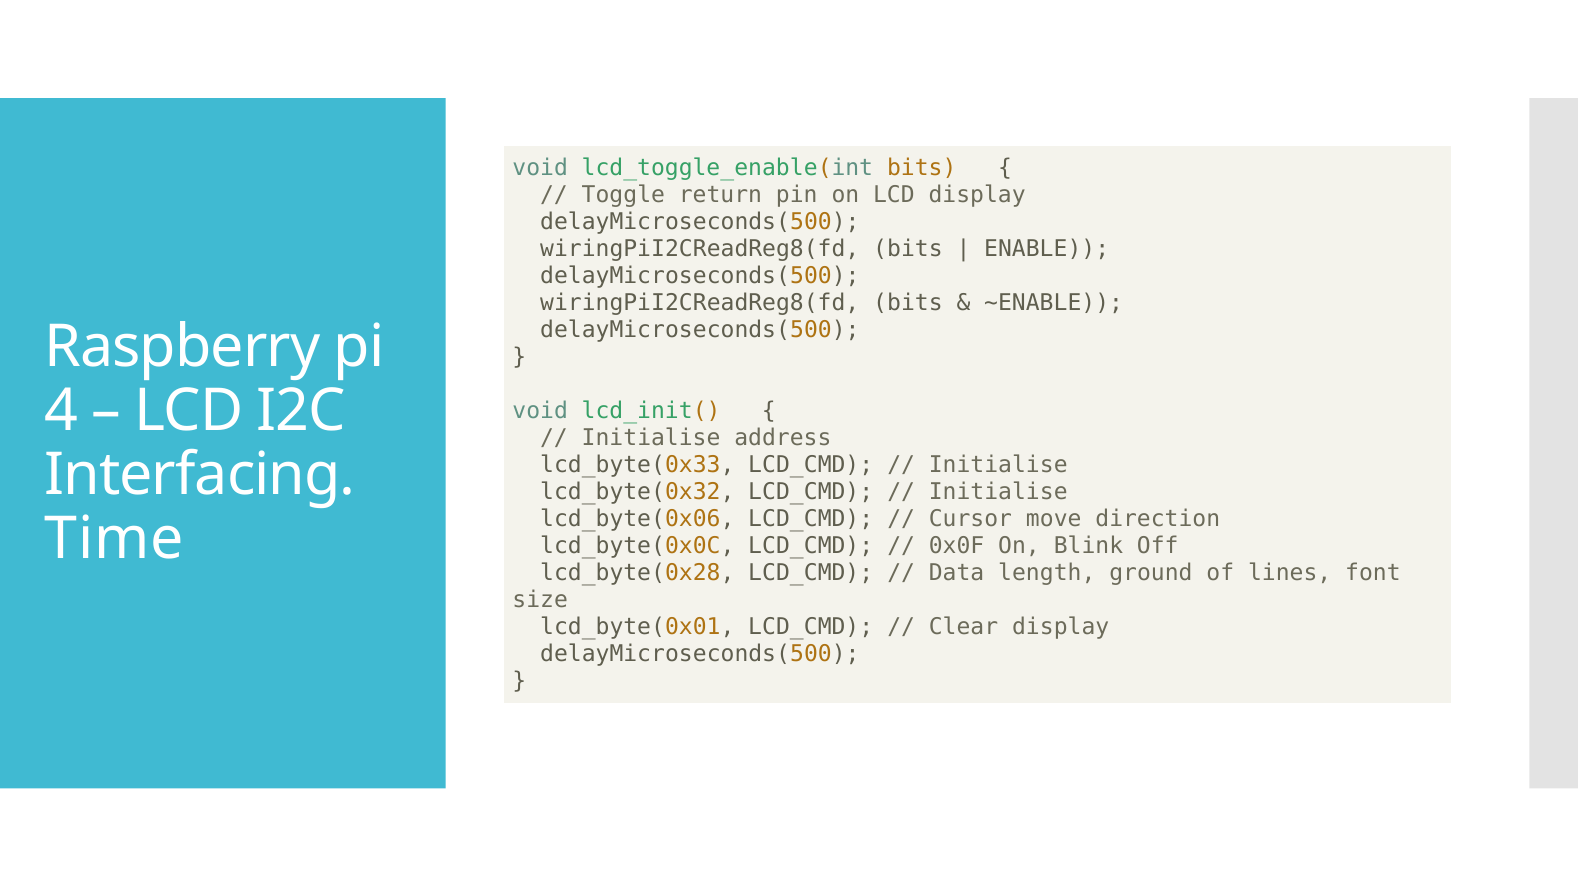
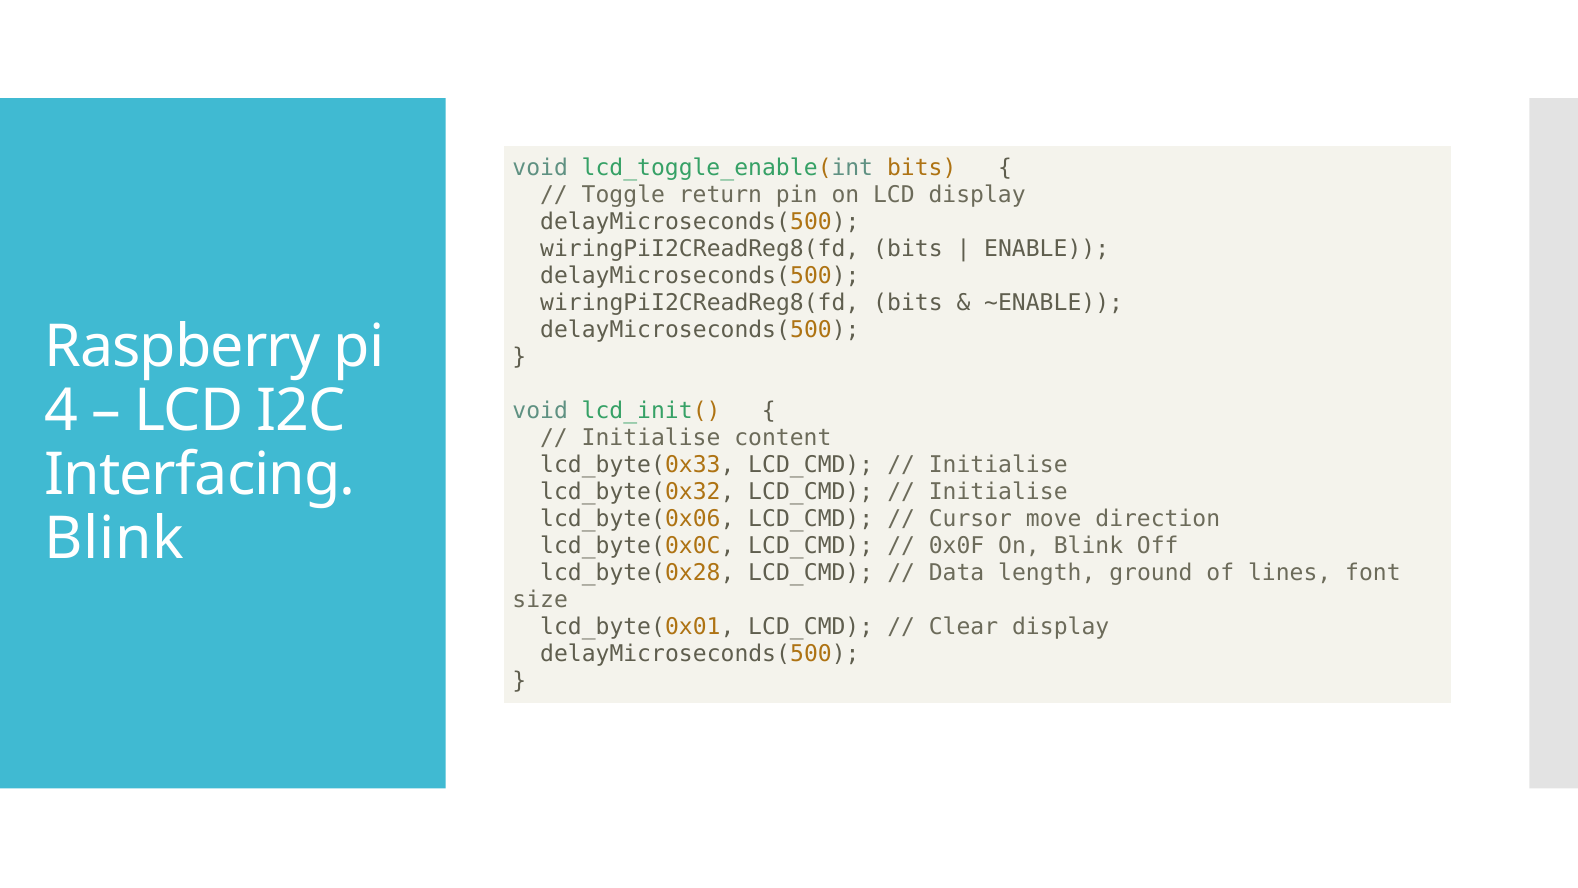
address: address -> content (783, 438)
Time: Time -> Blink (114, 539)
